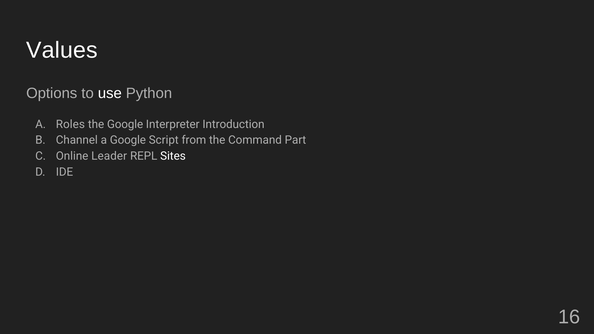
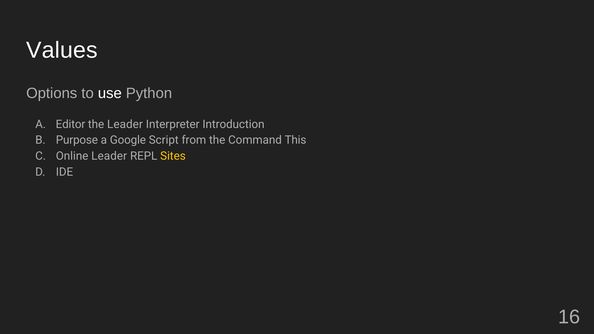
Roles: Roles -> Editor (71, 124)
the Google: Google -> Leader (125, 124)
Channel: Channel -> Purpose (77, 140)
Part: Part -> This (296, 140)
Sites colour: white -> yellow (173, 156)
